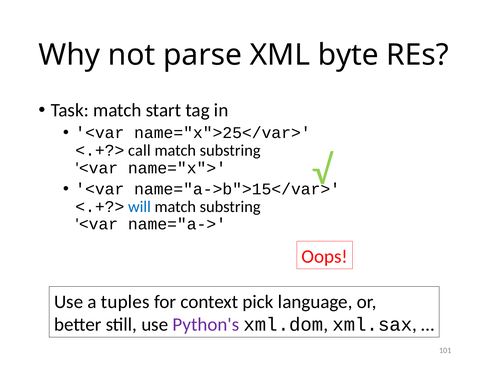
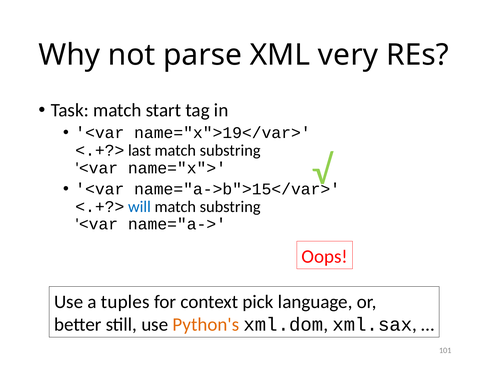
byte: byte -> very (348, 55)
name="x">25</var>: name="x">25</var> -> name="x">19</var> (222, 133)
call: call -> last (140, 151)
Python's colour: purple -> orange (206, 325)
